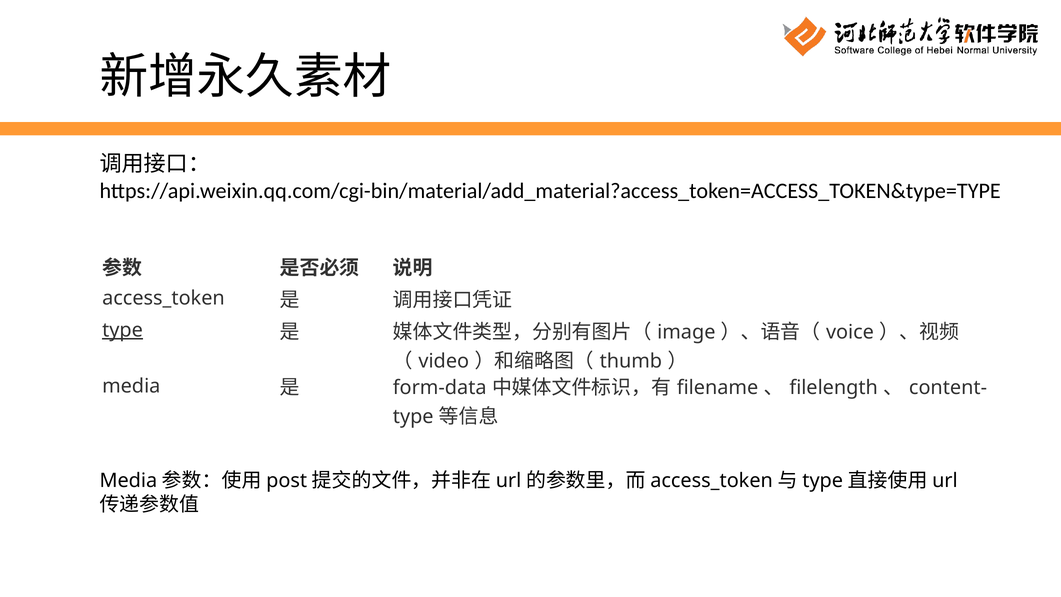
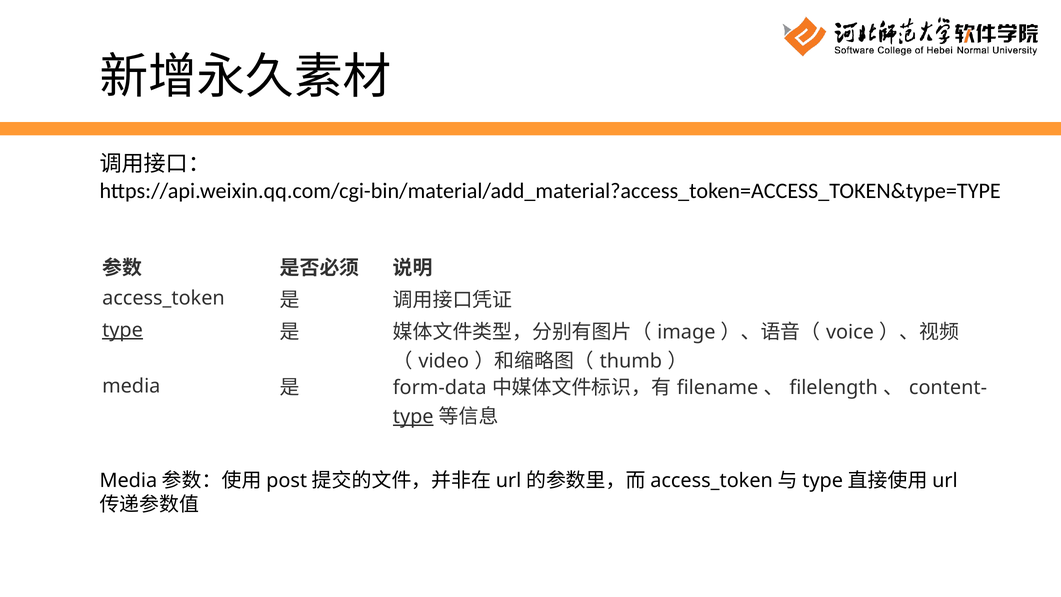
type underline: none -> present (413, 417)
